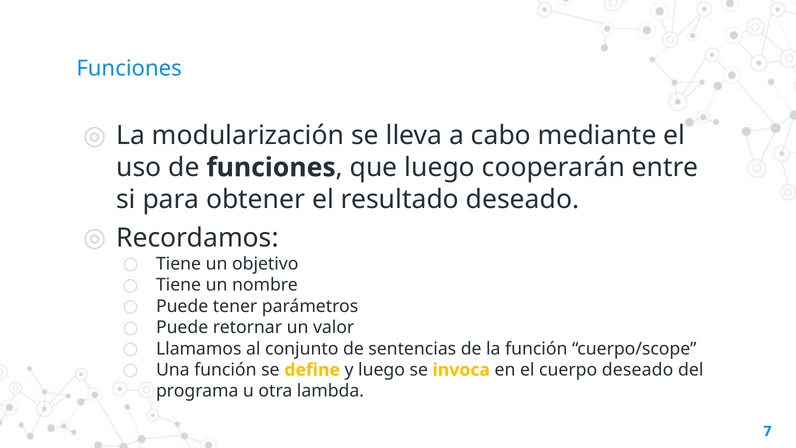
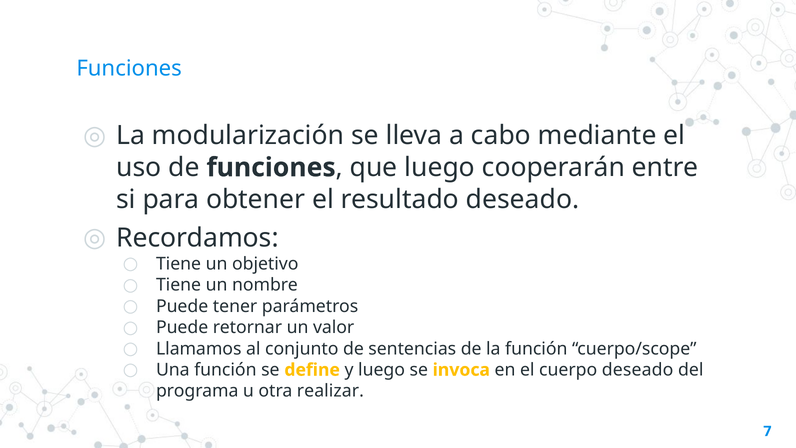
lambda: lambda -> realizar (330, 391)
